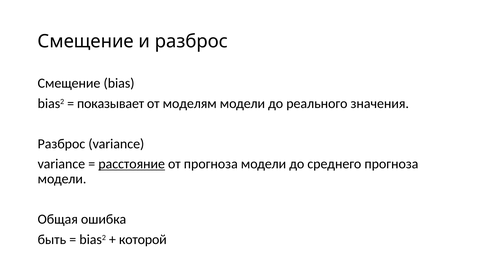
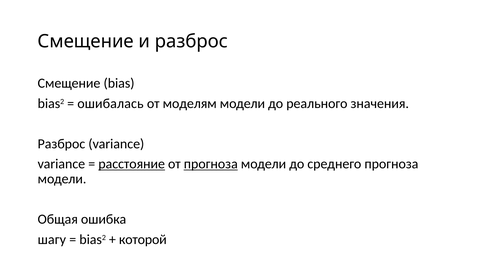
показывает: показывает -> ошибалась (110, 103)
прогноза underline: none -> present (211, 164)
быть: быть -> шагу (52, 239)
